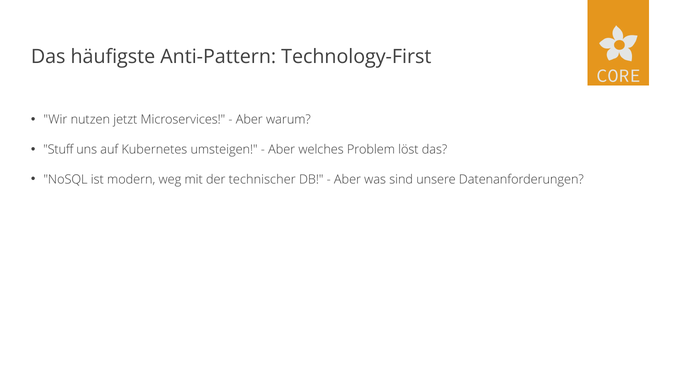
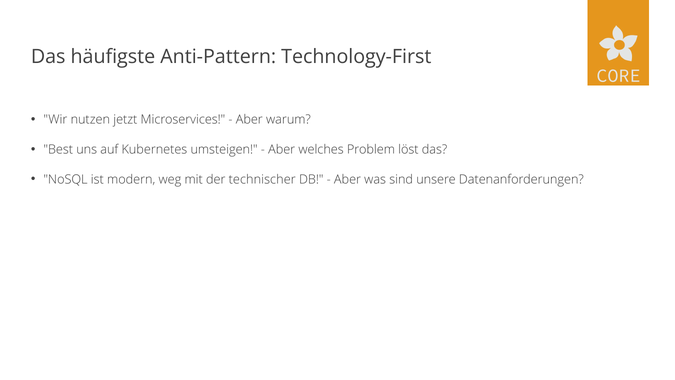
Stuff: Stuff -> Best (58, 149)
